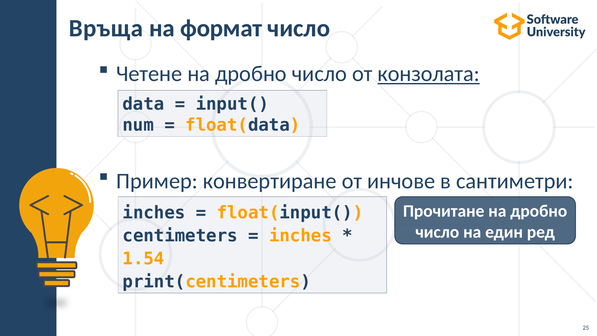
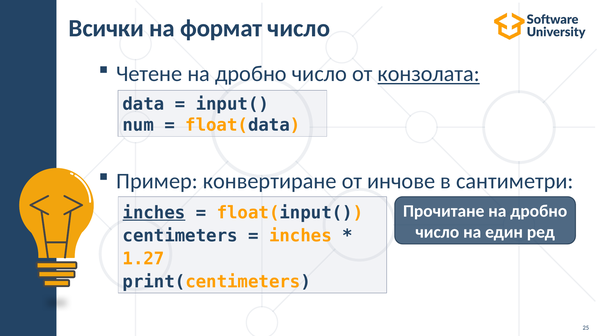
Връща: Връща -> Всички (106, 28)
inches underline: none -> present (154, 212)
1.54: 1.54 -> 1.27 (144, 258)
